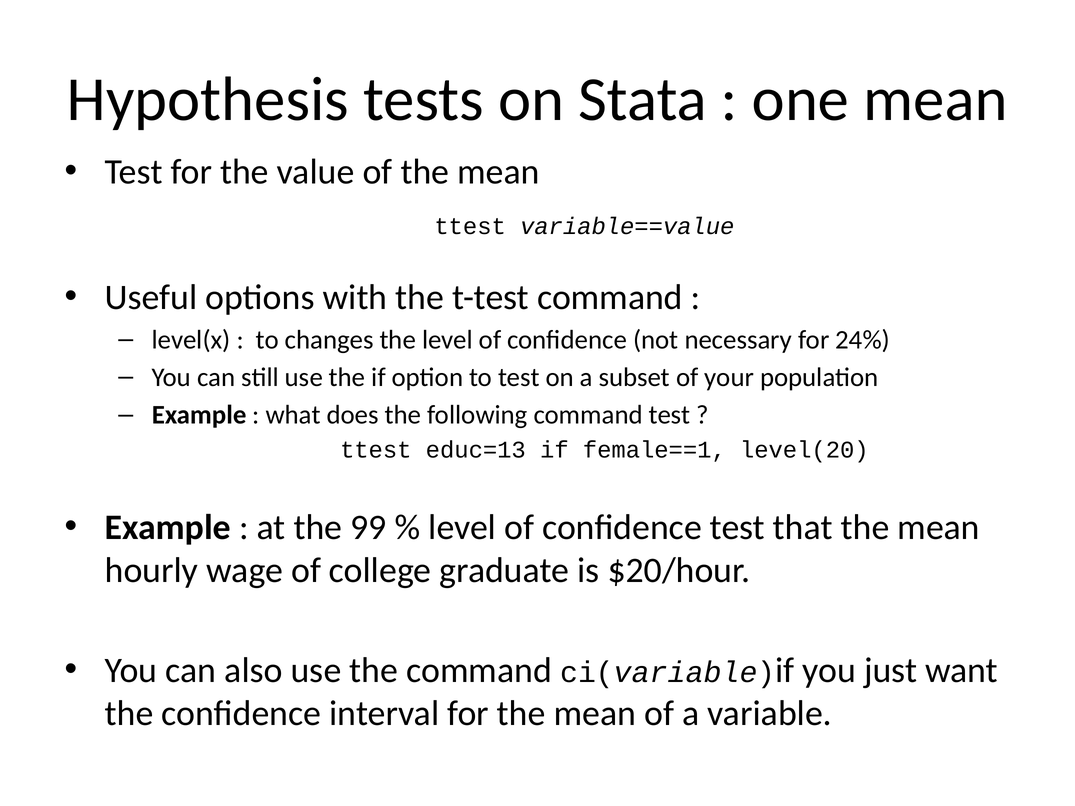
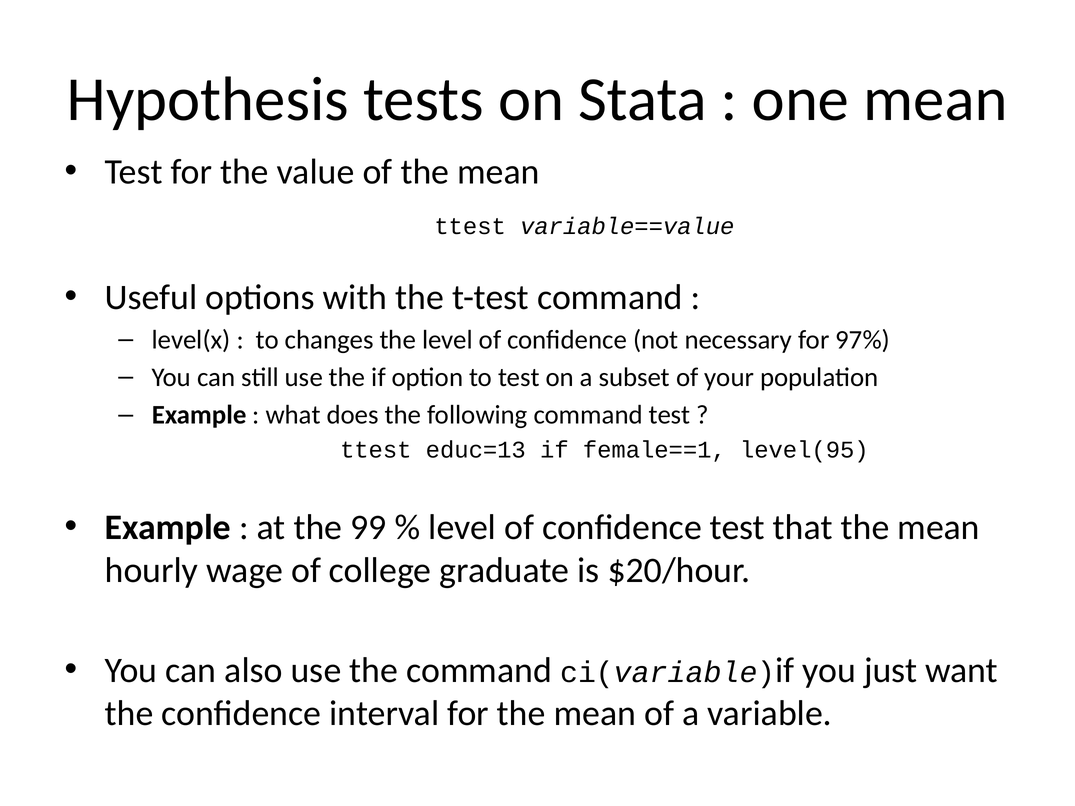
24%: 24% -> 97% (863, 340)
level(20: level(20 -> level(95 (804, 450)
